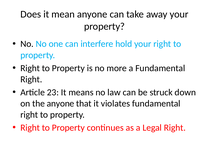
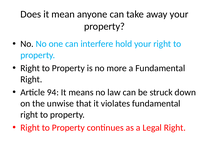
23: 23 -> 94 (53, 92)
the anyone: anyone -> unwise (60, 103)
